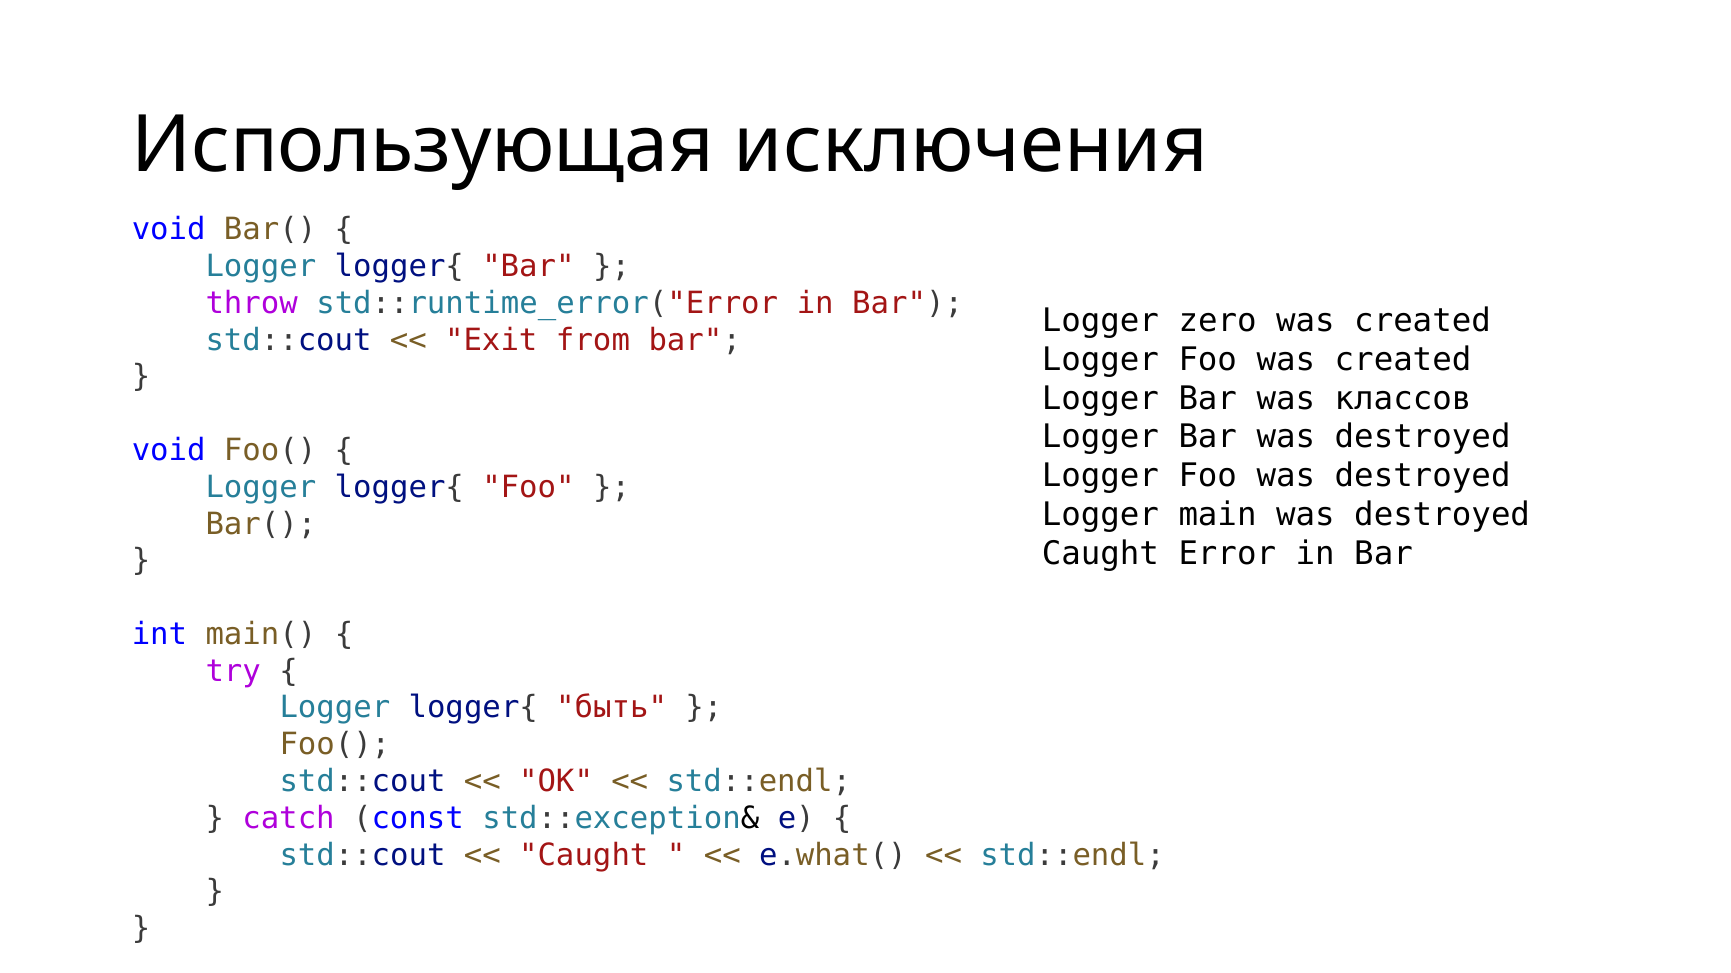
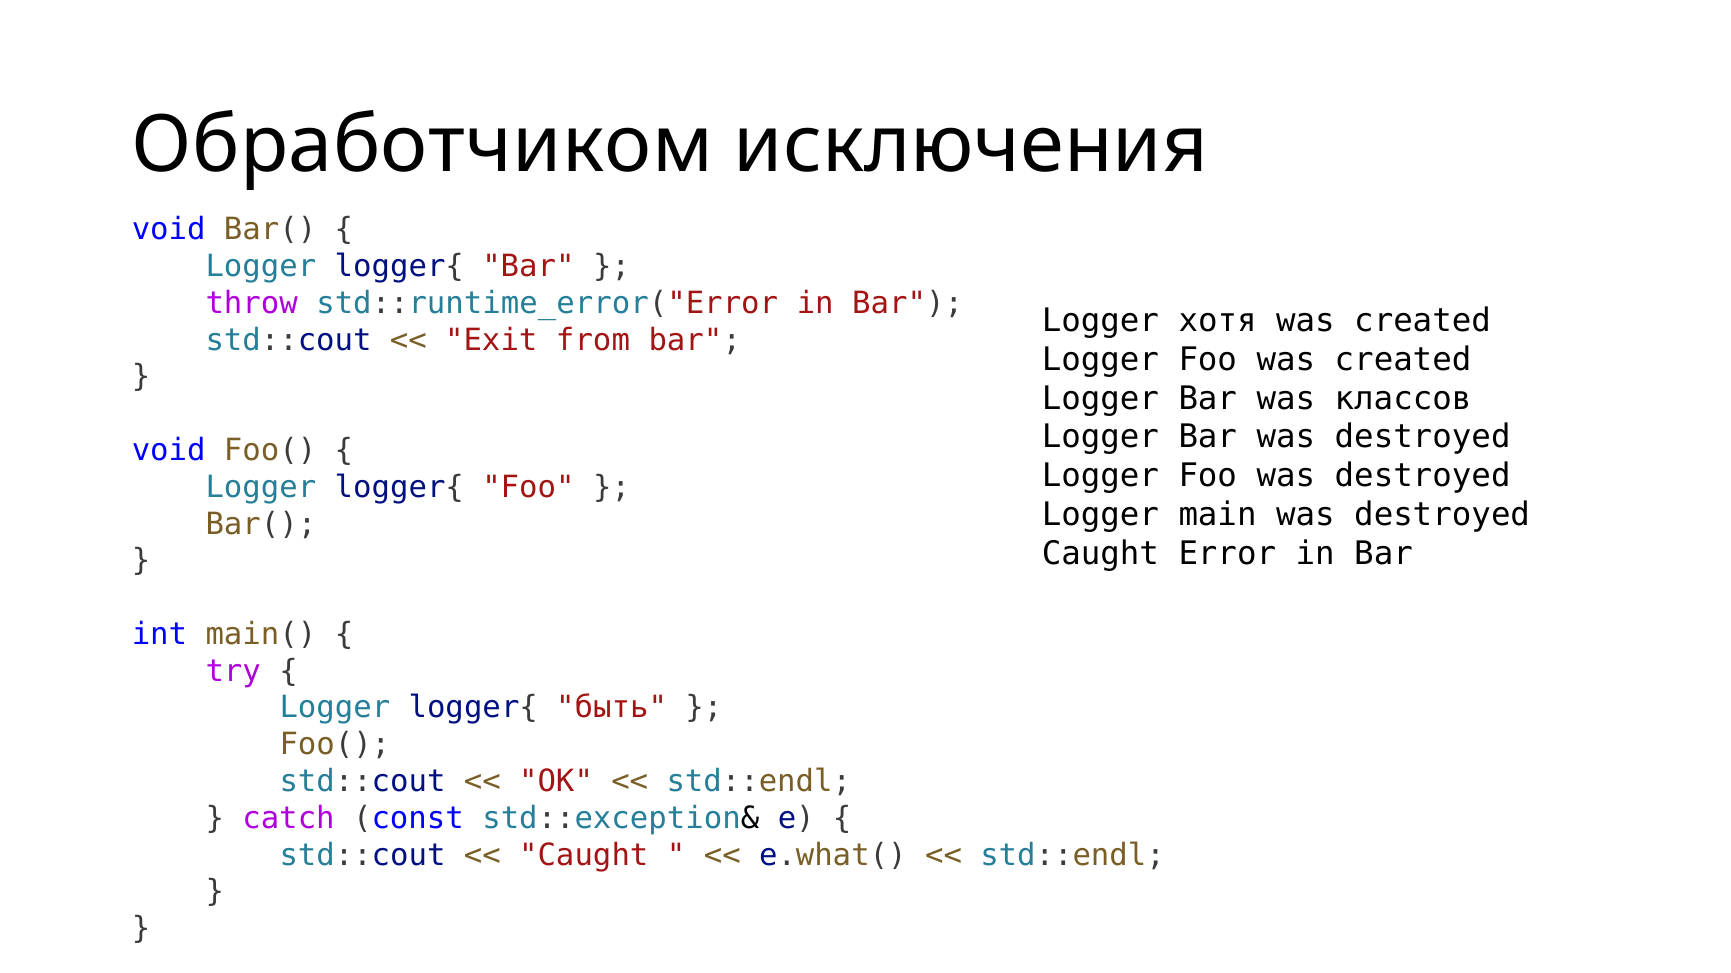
Использующая: Использующая -> Обработчиком (423, 145)
zero: zero -> хотя (1218, 321)
